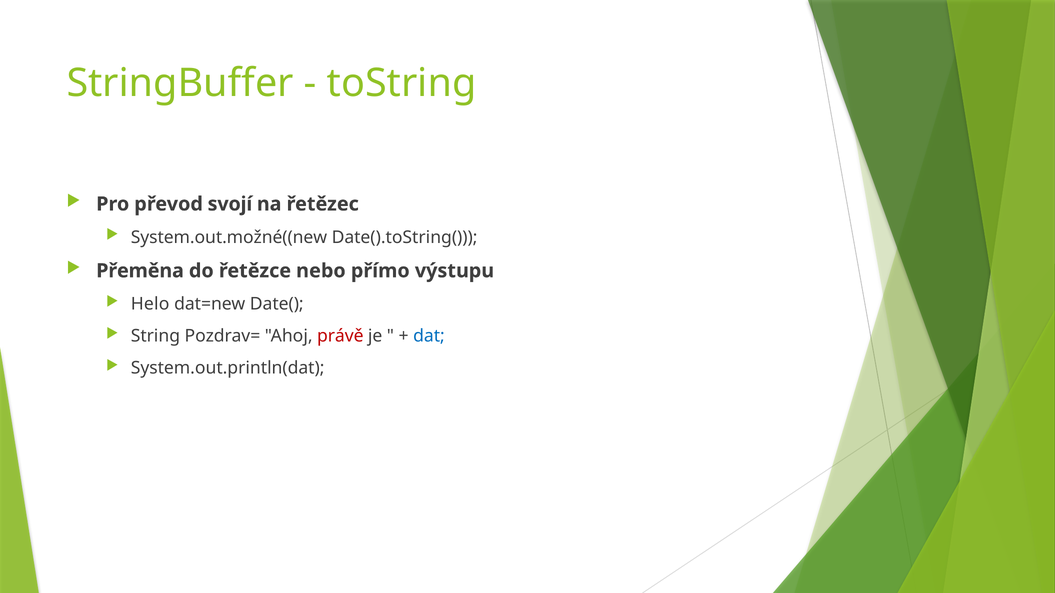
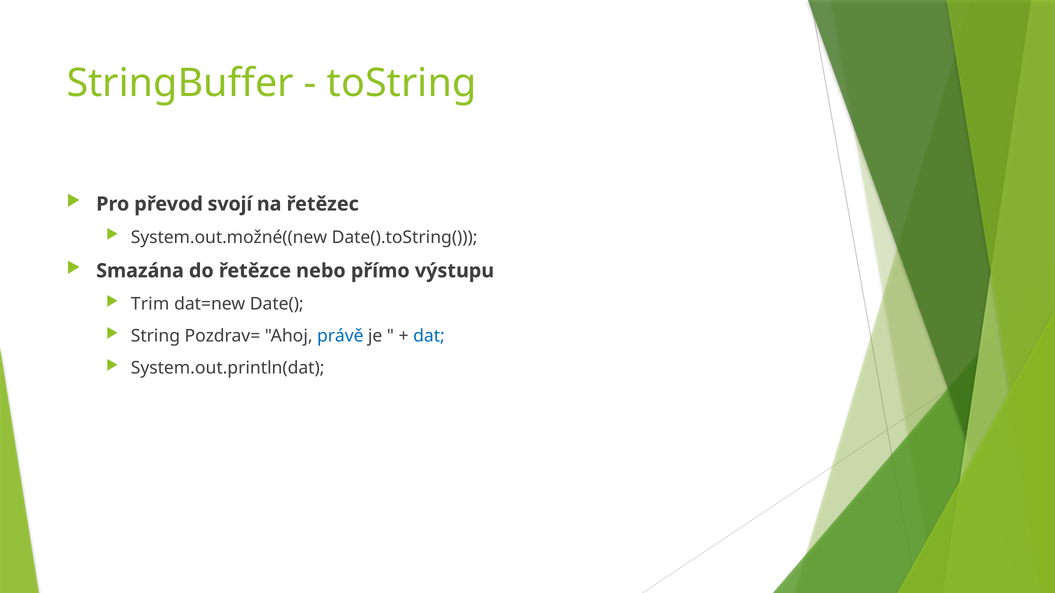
Přeměna: Přeměna -> Smazána (140, 271)
Helo: Helo -> Trim (150, 304)
právě colour: red -> blue (340, 336)
